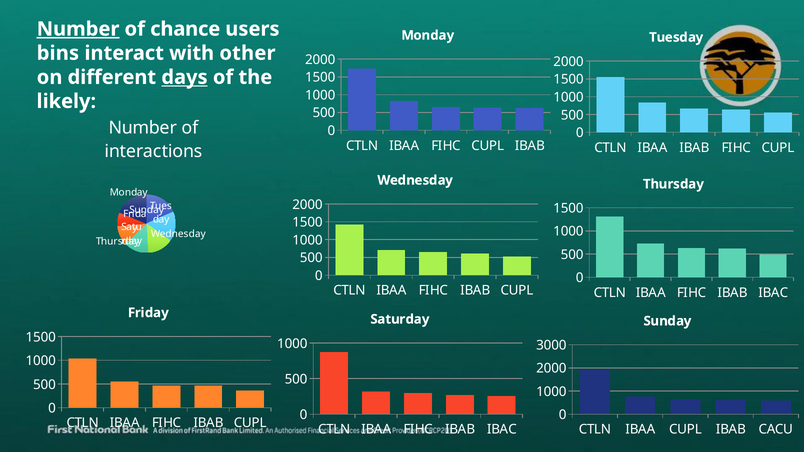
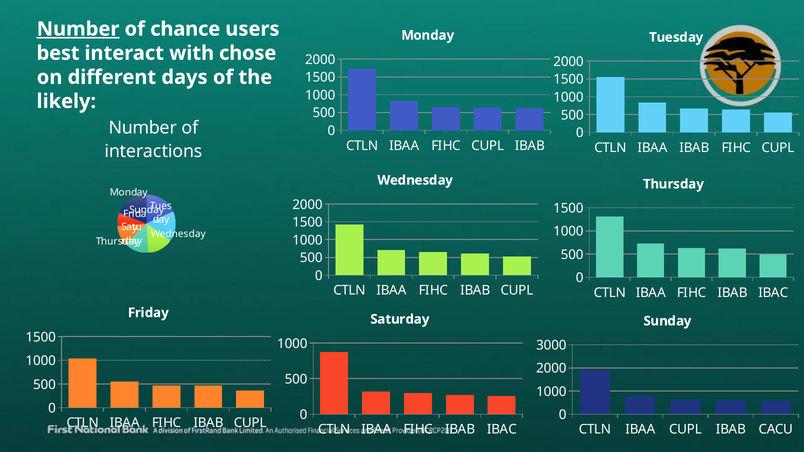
bins: bins -> best (58, 53)
other: other -> chose (248, 53)
days underline: present -> none (184, 77)
